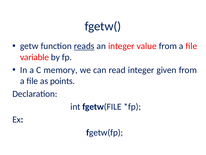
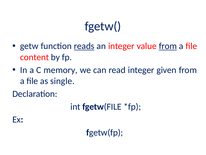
from underline: none -> present (168, 46)
variable: variable -> content (34, 57)
points: points -> single (62, 81)
